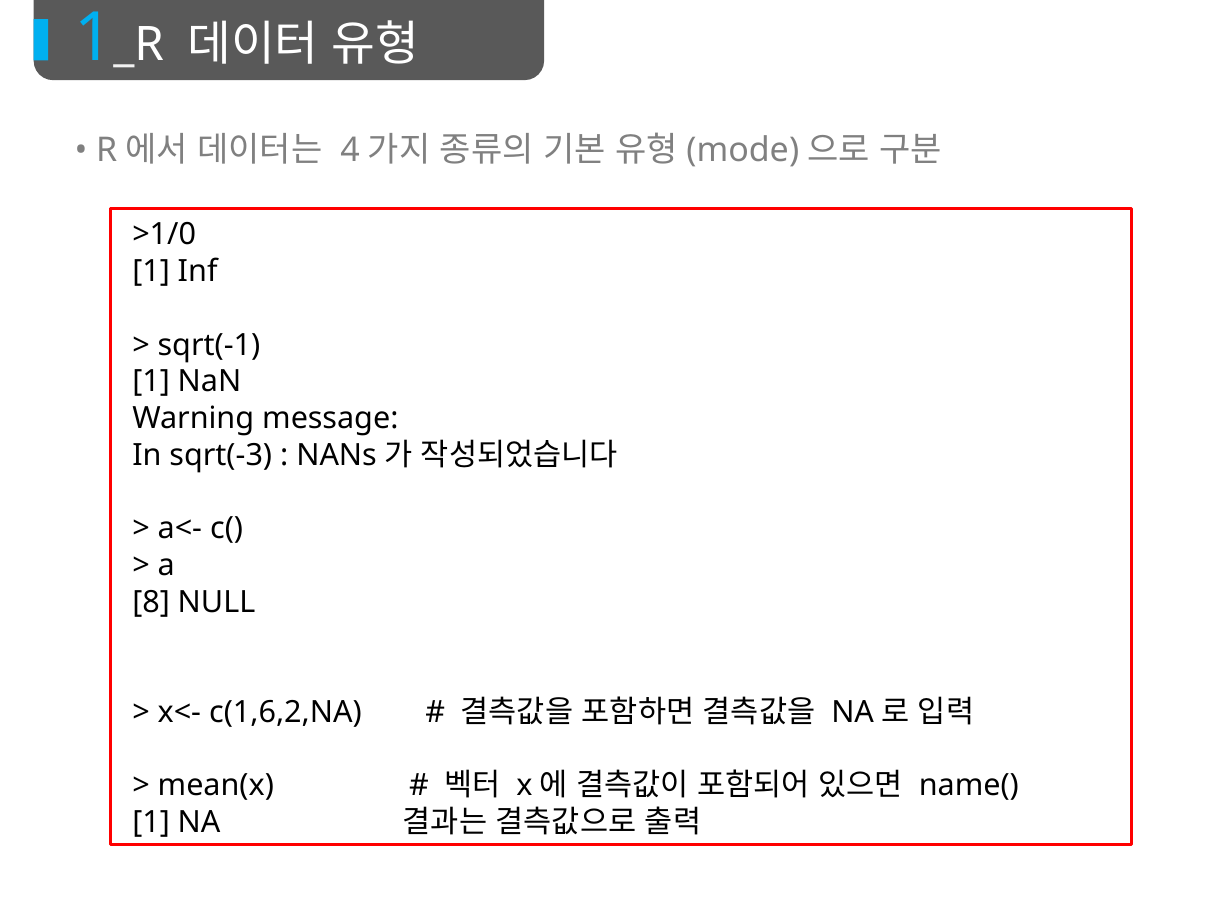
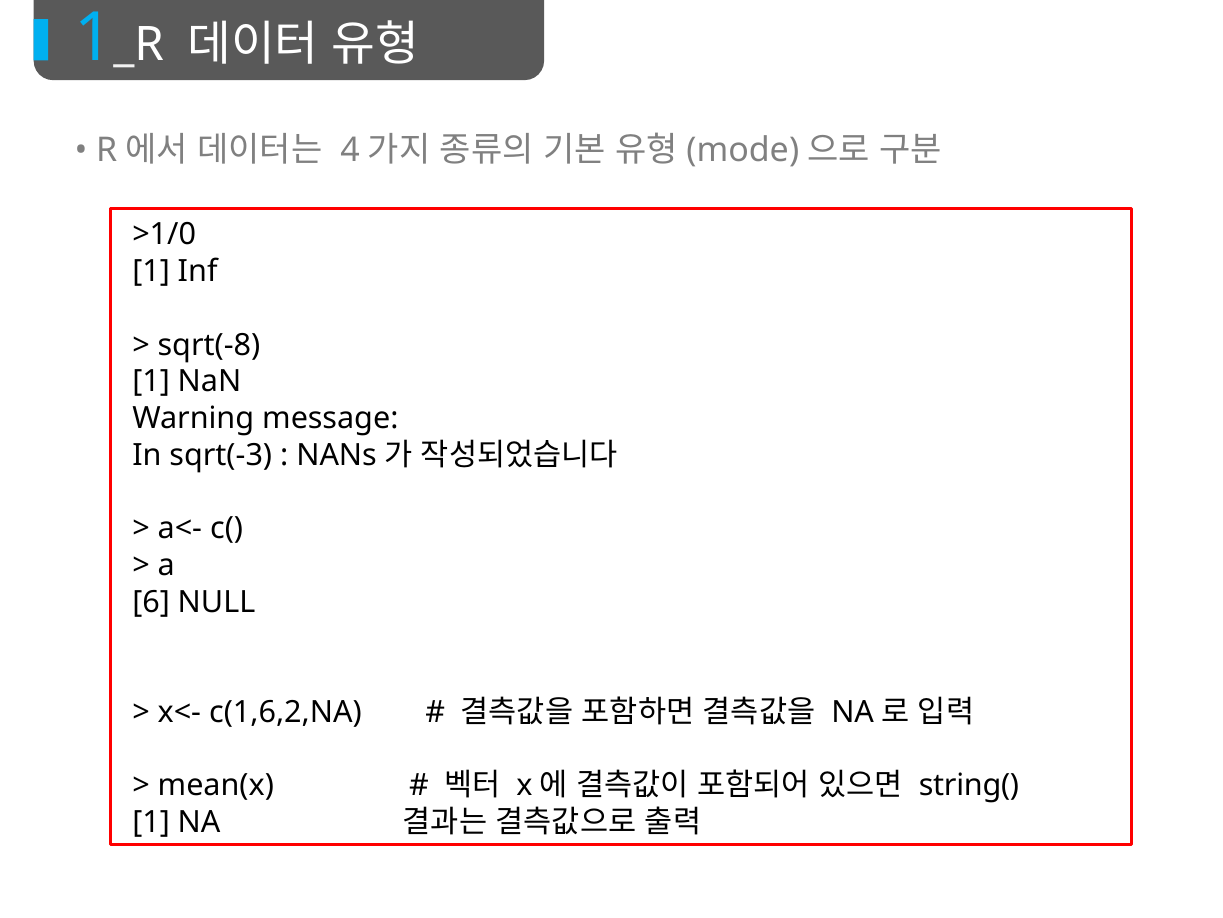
sqrt(-1: sqrt(-1 -> sqrt(-8 (209, 345)
8: 8 -> 6 (151, 602)
name(: name( -> string( (969, 785)
